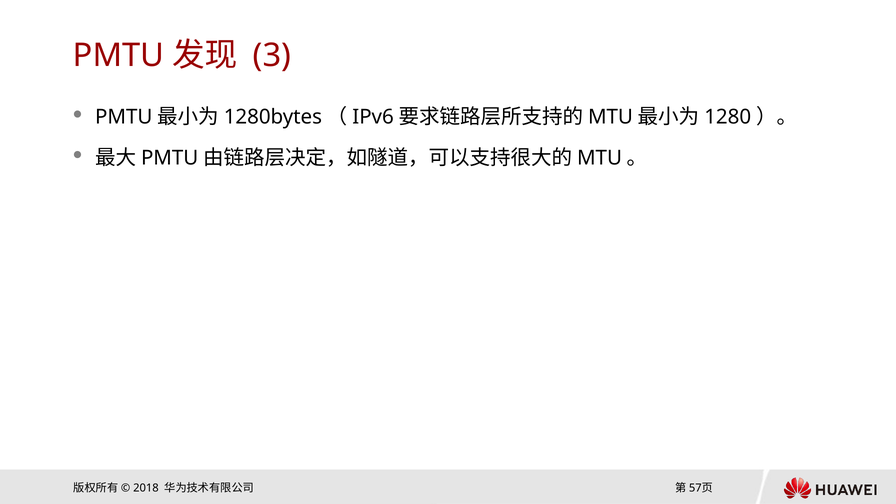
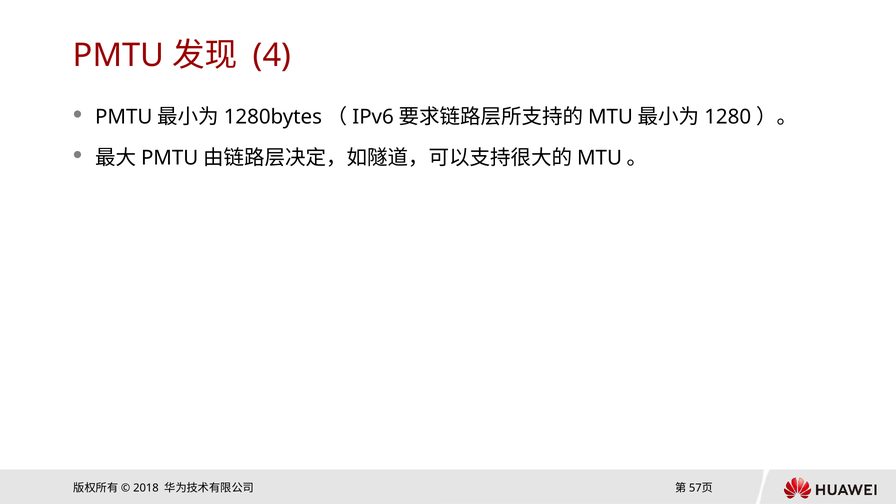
3: 3 -> 4 (272, 56)
